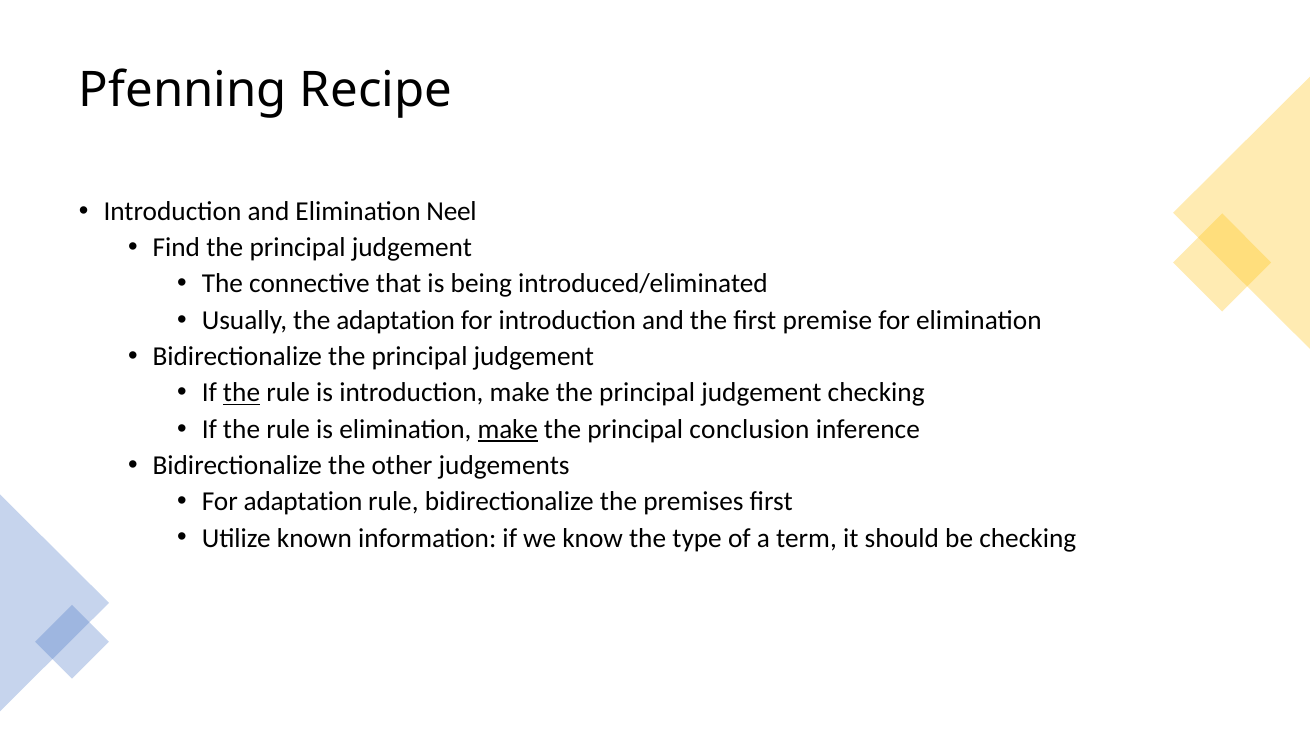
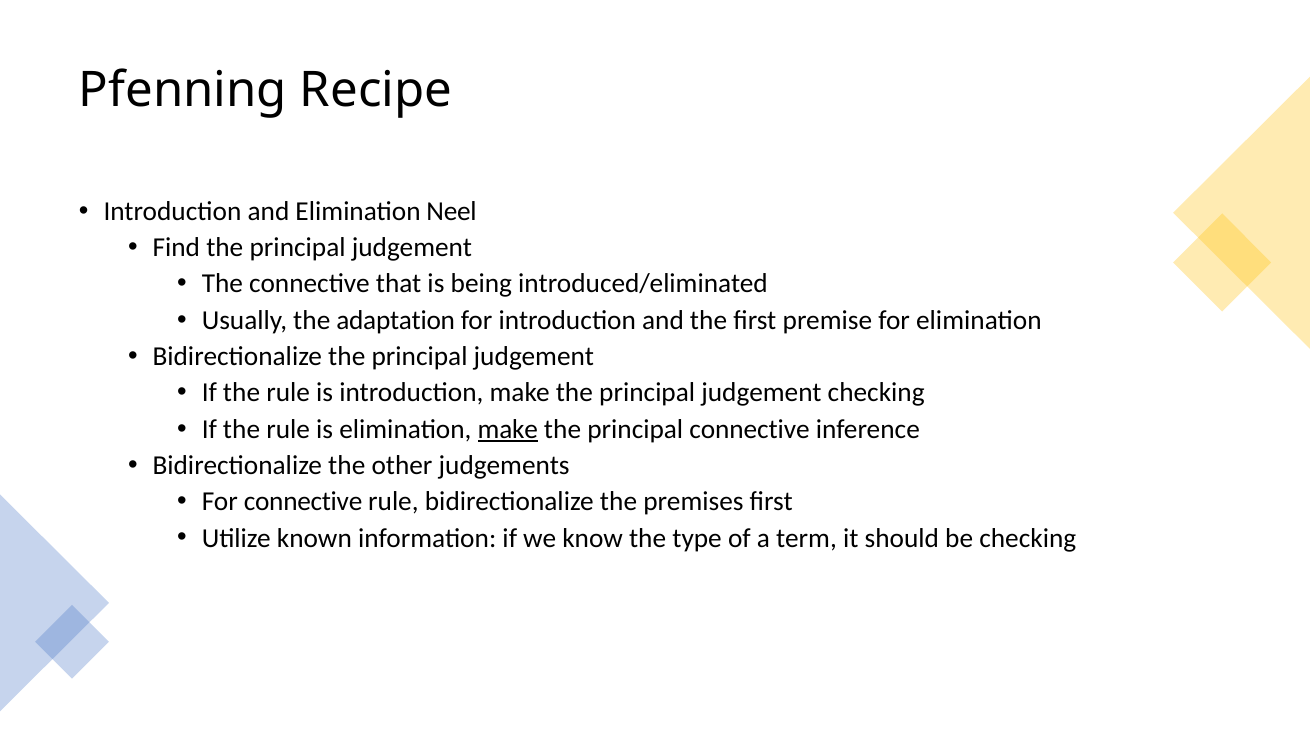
the underline: present -> none (242, 393)
principal conclusion: conclusion -> connective (750, 429)
For adaptation: adaptation -> connective (303, 502)
